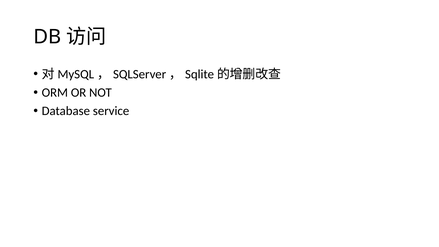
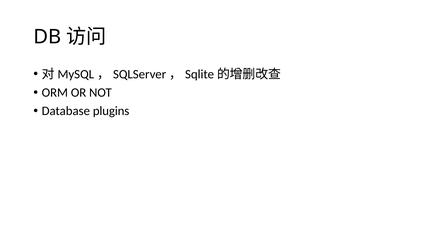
service: service -> plugins (111, 111)
